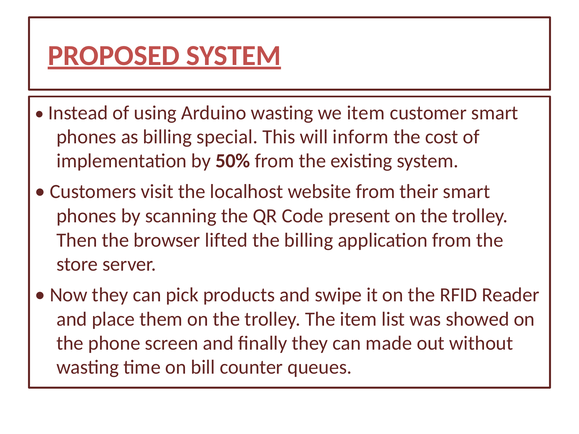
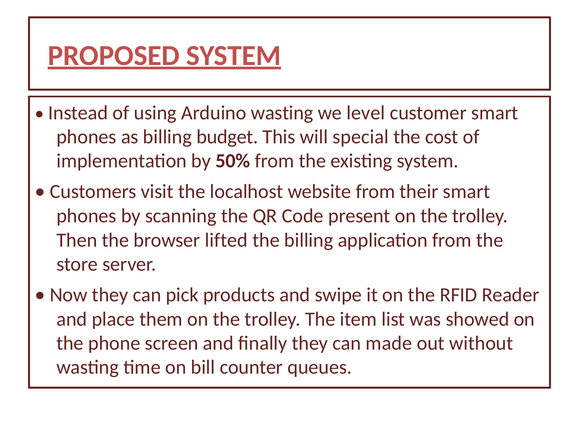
we item: item -> level (366, 113)
special: special -> budget (227, 137)
inform: inform -> special (361, 137)
